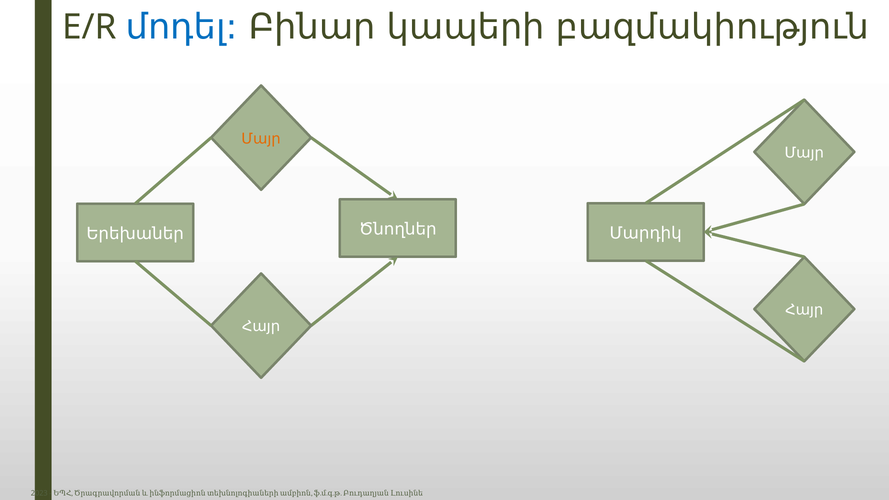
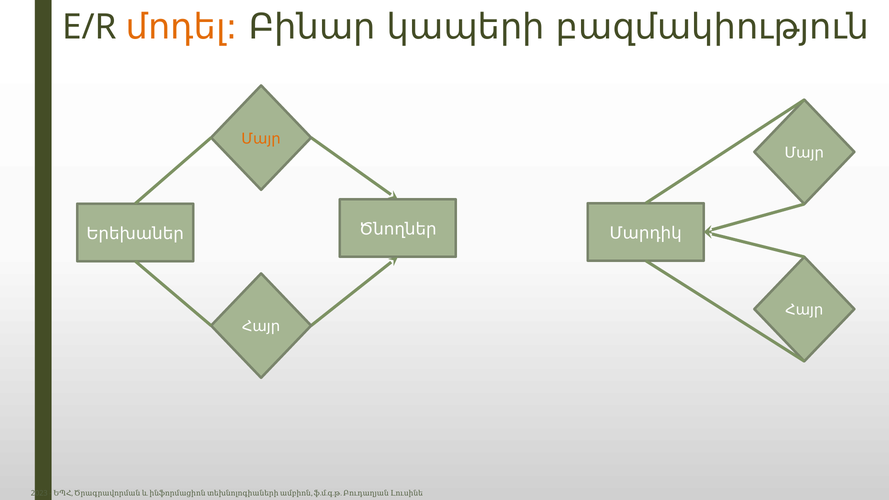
մոդել colour: blue -> orange (182, 27)
